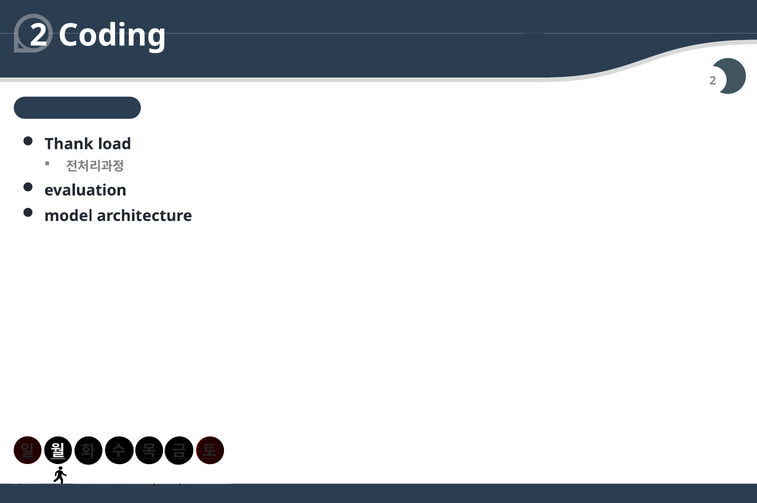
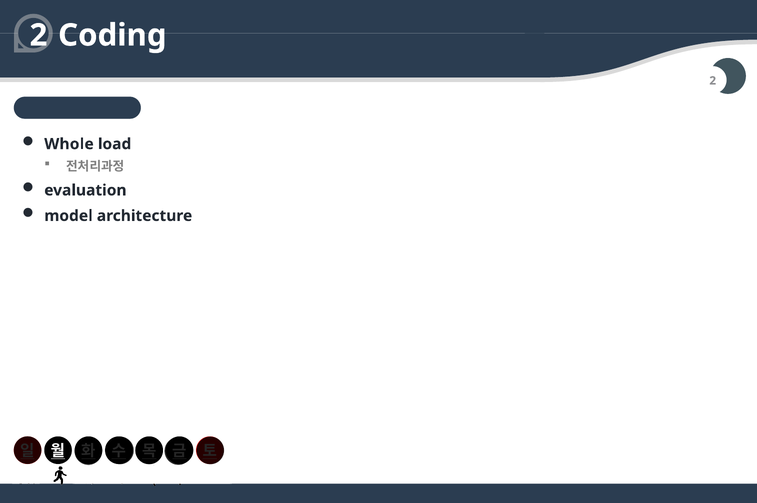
Thank: Thank -> Whole (69, 144)
